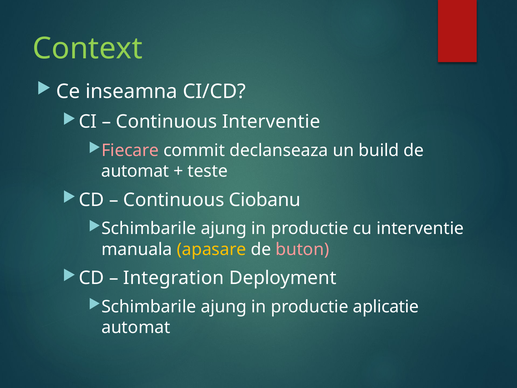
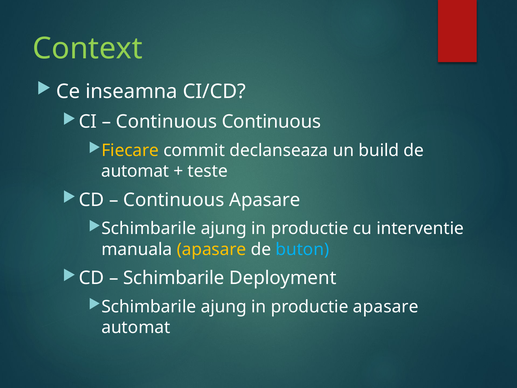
Continuous Interventie: Interventie -> Continuous (271, 122)
Fiecare colour: pink -> yellow (130, 150)
Continuous Ciobanu: Ciobanu -> Apasare (265, 200)
buton colour: pink -> light blue (302, 249)
Integration: Integration -> Schimbarile (174, 278)
productie aplicatie: aplicatie -> apasare (386, 307)
